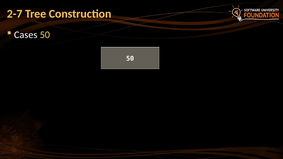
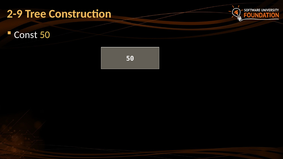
2-7: 2-7 -> 2-9 (15, 14)
Cases: Cases -> Const (26, 35)
